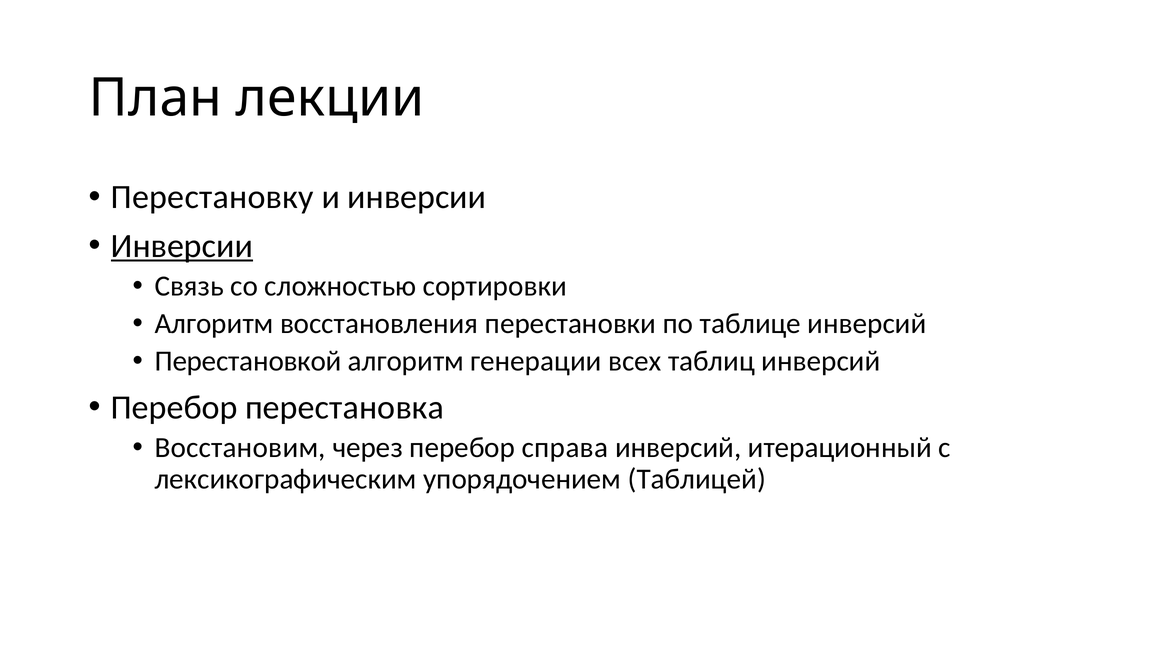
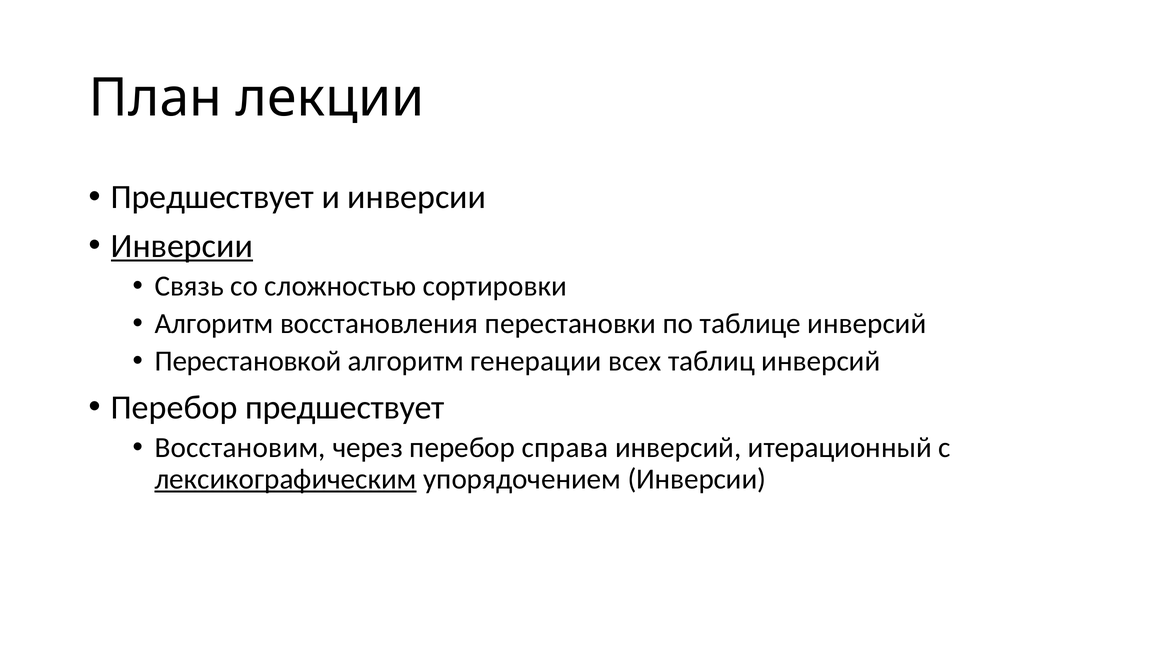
Перестановку: Перестановку -> Предшествует (212, 197)
Перебор перестановка: перестановка -> предшествует (345, 408)
лексикографическим underline: none -> present (286, 479)
упорядочением Таблицей: Таблицей -> Инверсии (697, 479)
